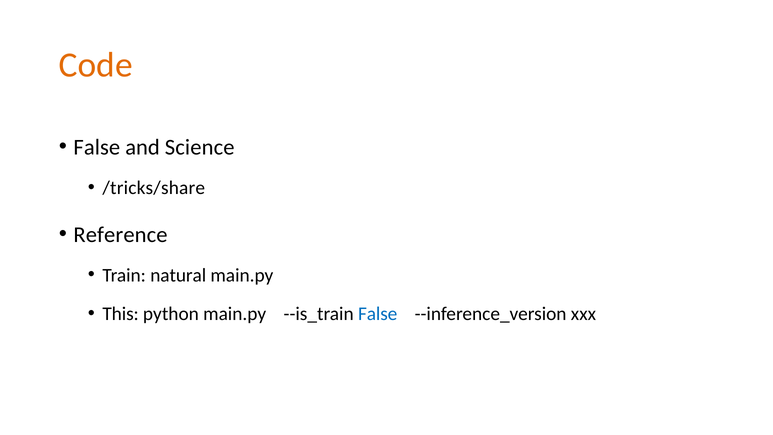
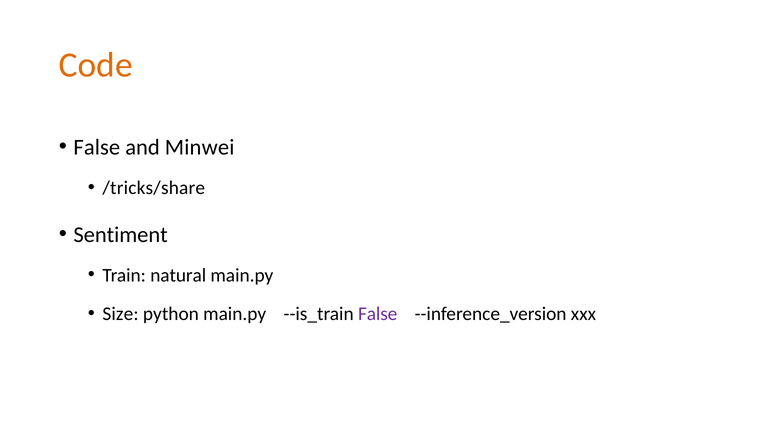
Science: Science -> Minwei (200, 147)
Reference: Reference -> Sentiment (121, 235)
This: This -> Size (120, 314)
False colour: blue -> purple (378, 314)
